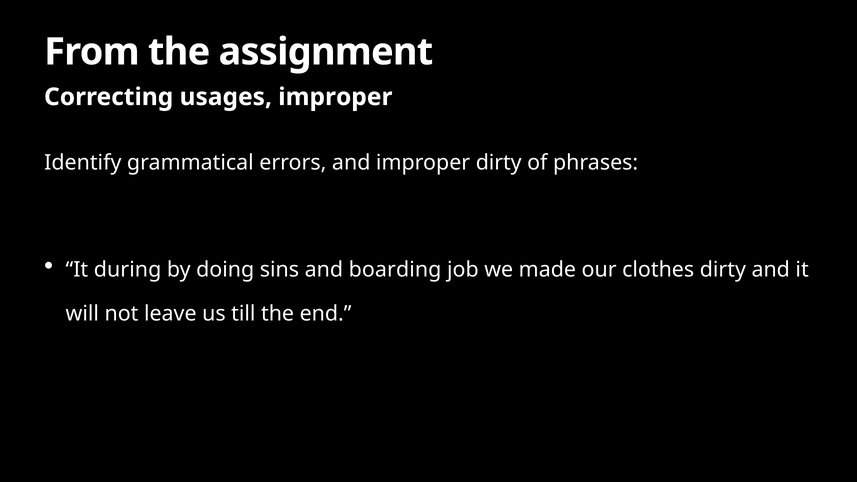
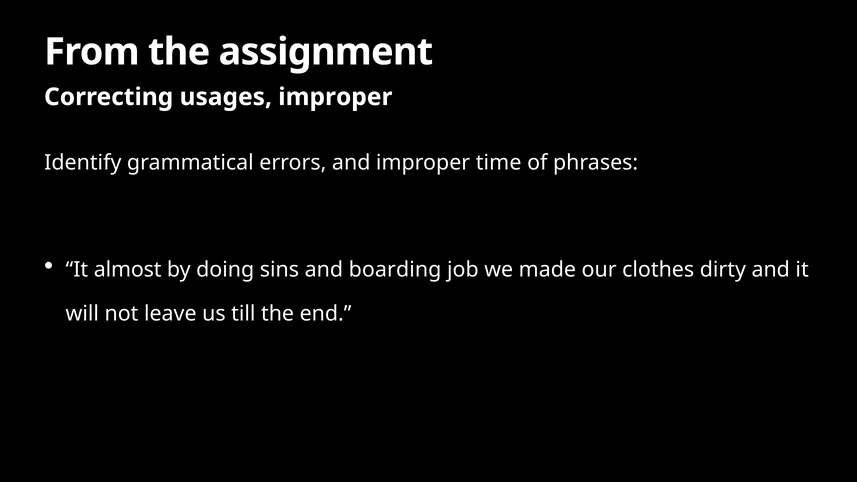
improper dirty: dirty -> time (499, 163)
during: during -> almost (128, 270)
